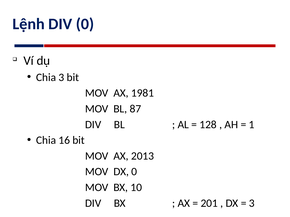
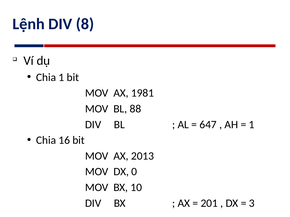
DIV 0: 0 -> 8 (85, 24)
Chia 3: 3 -> 1 (61, 77)
87: 87 -> 88 (135, 109)
128: 128 -> 647 (208, 125)
